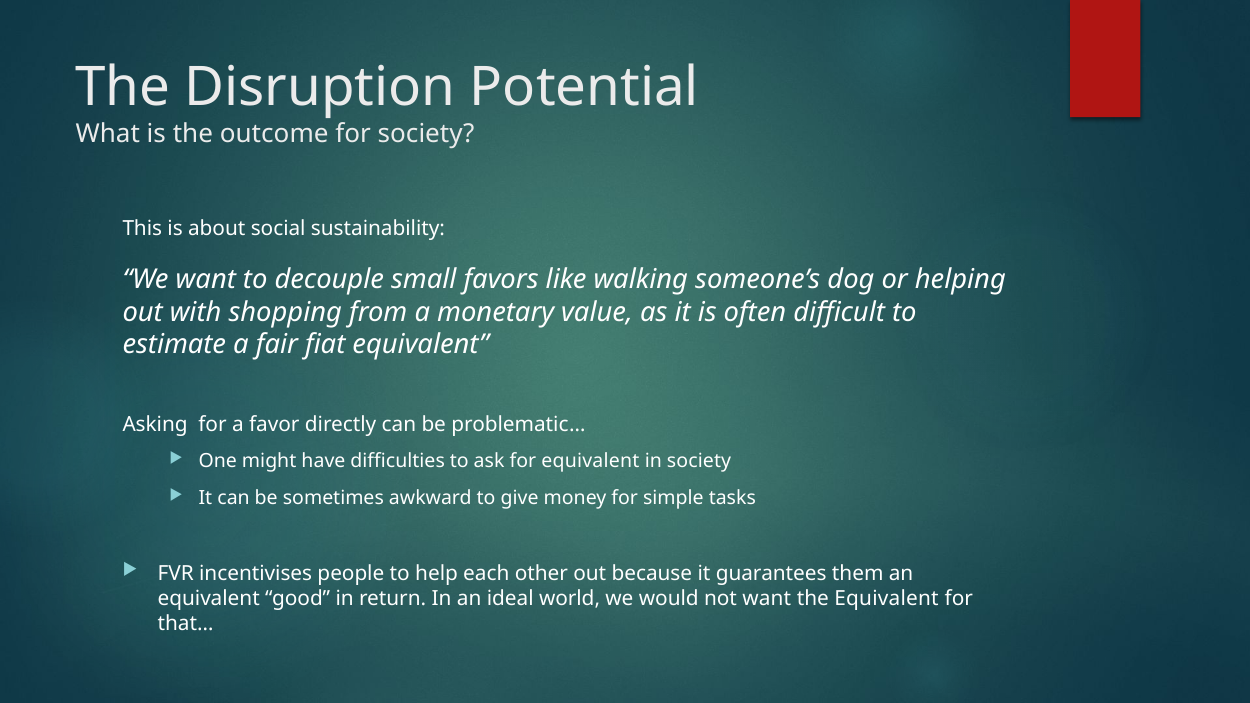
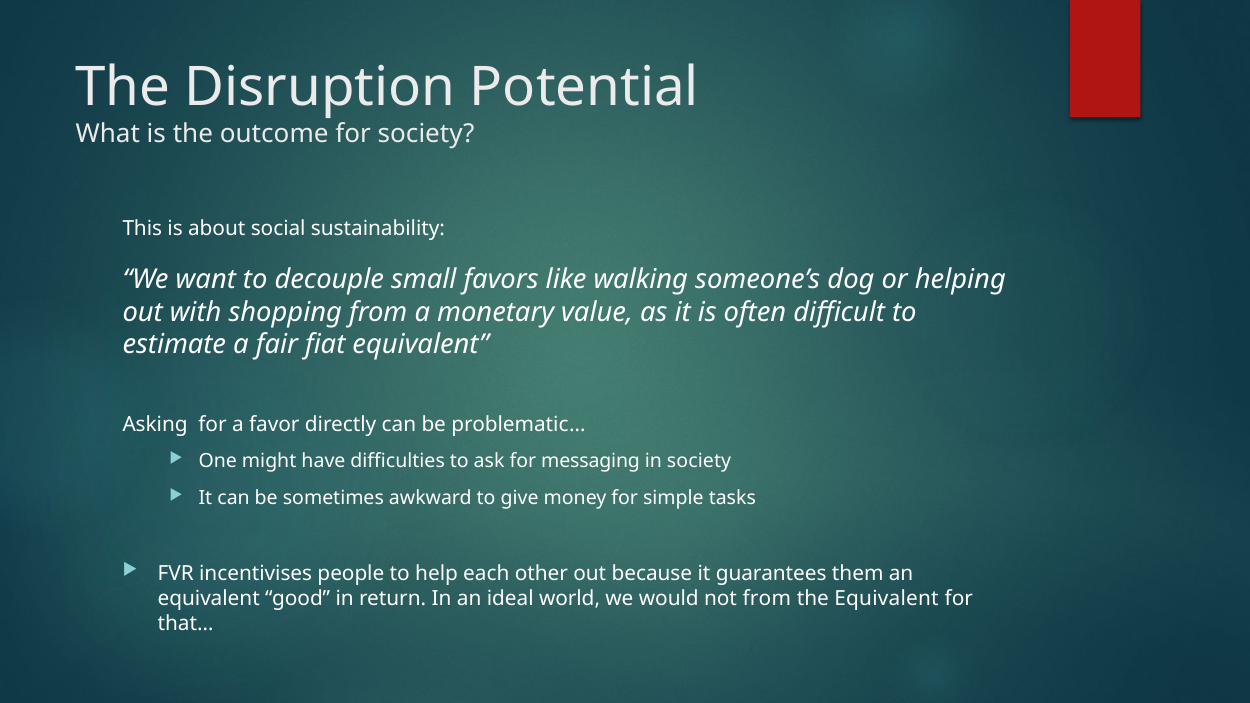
for equivalent: equivalent -> messaging (591, 462)
not want: want -> from (767, 598)
